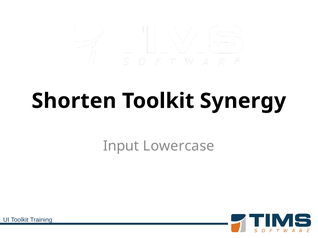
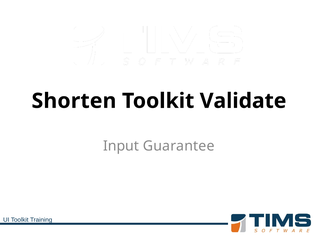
Synergy: Synergy -> Validate (243, 101)
Lowercase: Lowercase -> Guarantee (179, 146)
